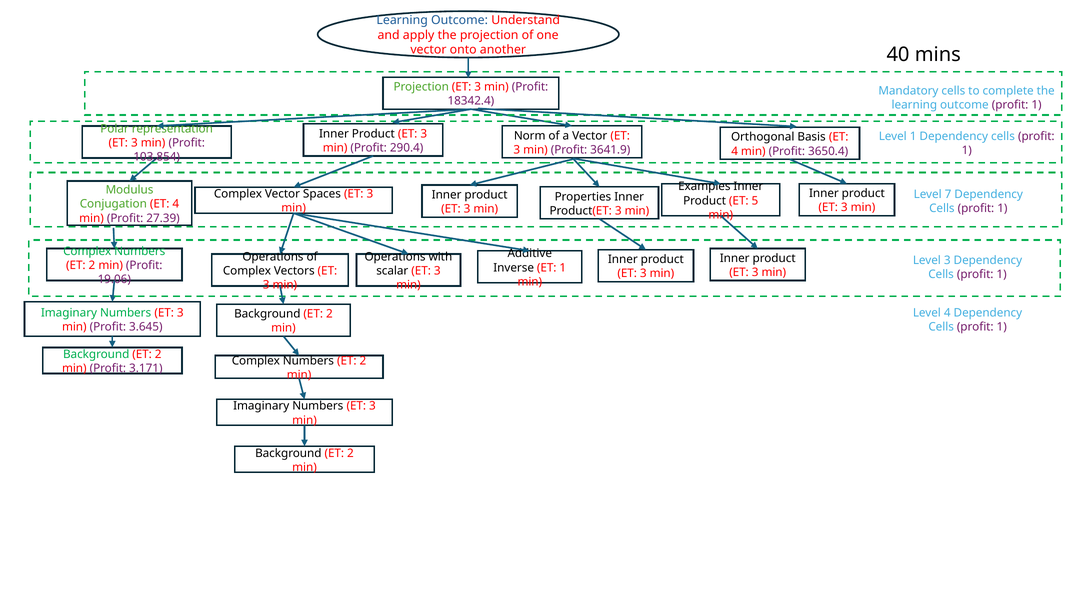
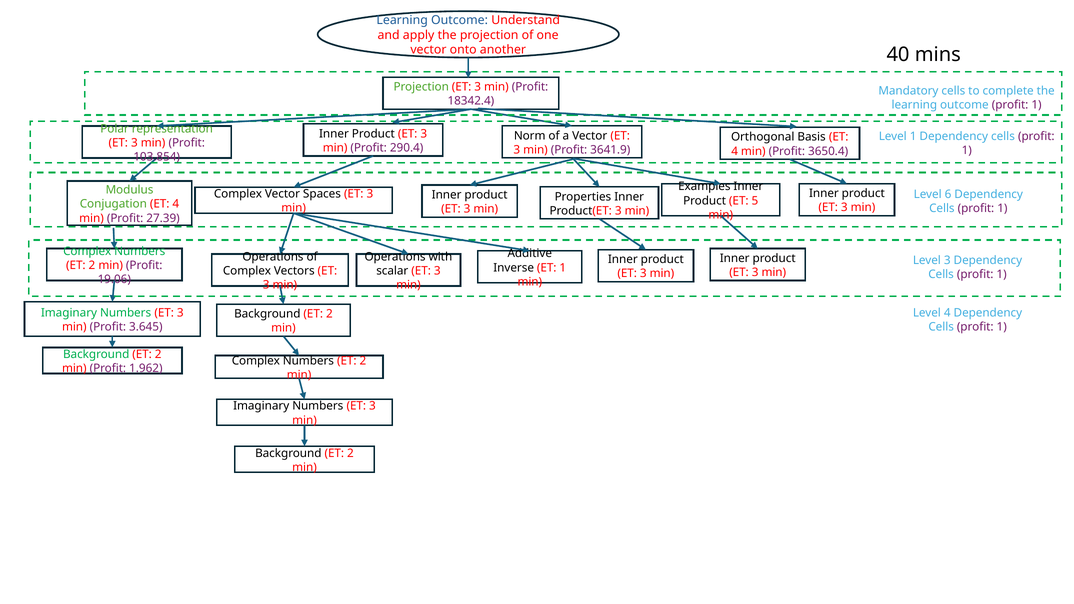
7: 7 -> 6 (948, 194)
3.171: 3.171 -> 1.962 (146, 368)
